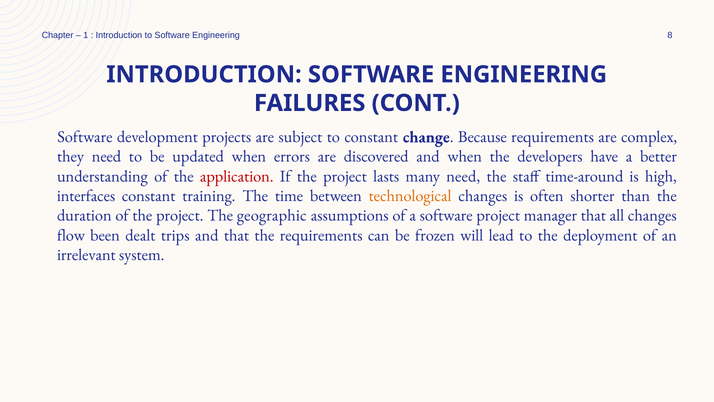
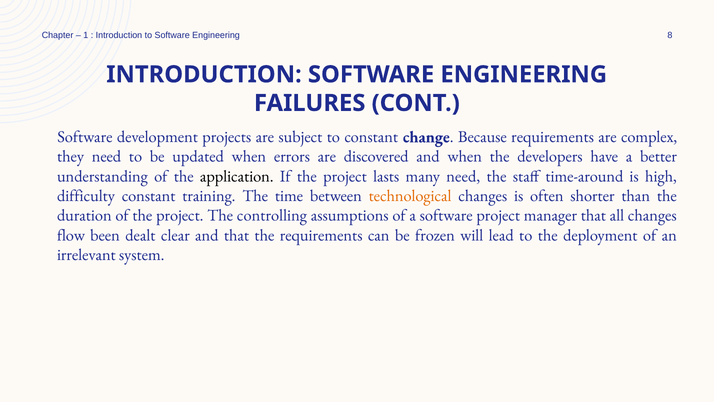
application colour: red -> black (237, 176)
interfaces: interfaces -> difficulty (86, 196)
geographic: geographic -> controlling (272, 215)
trips: trips -> clear (175, 235)
